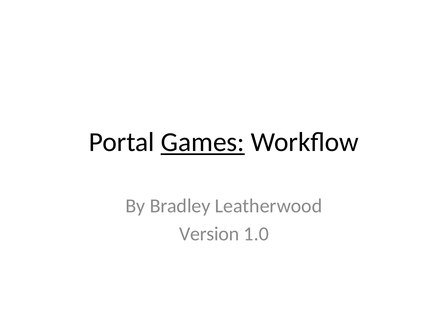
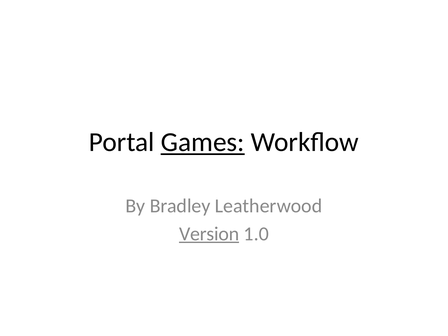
Version underline: none -> present (209, 234)
